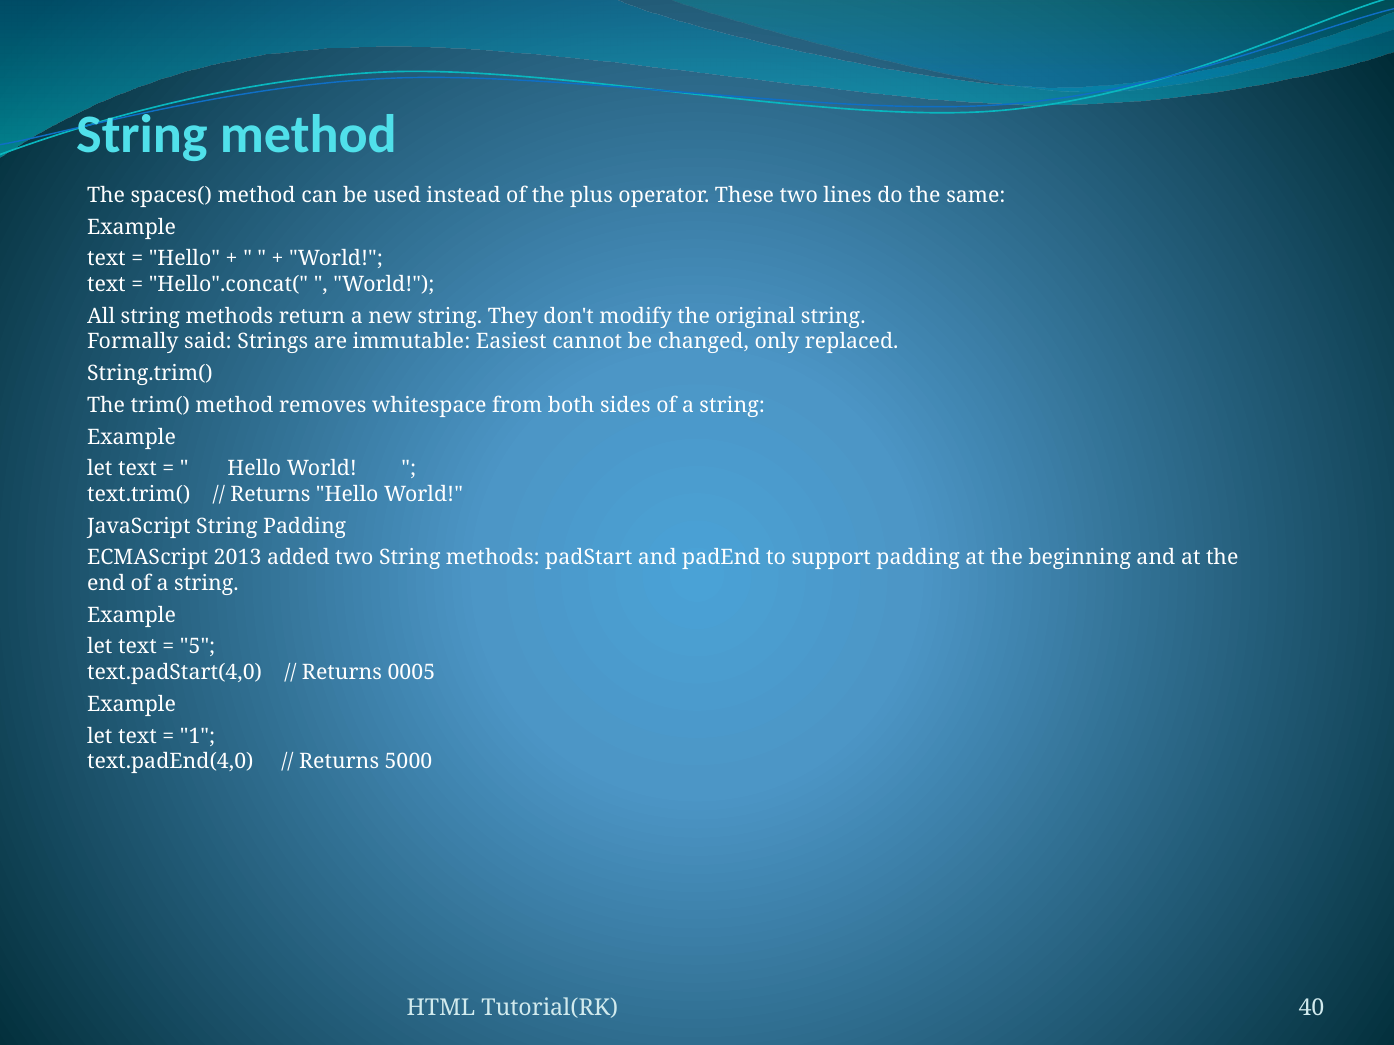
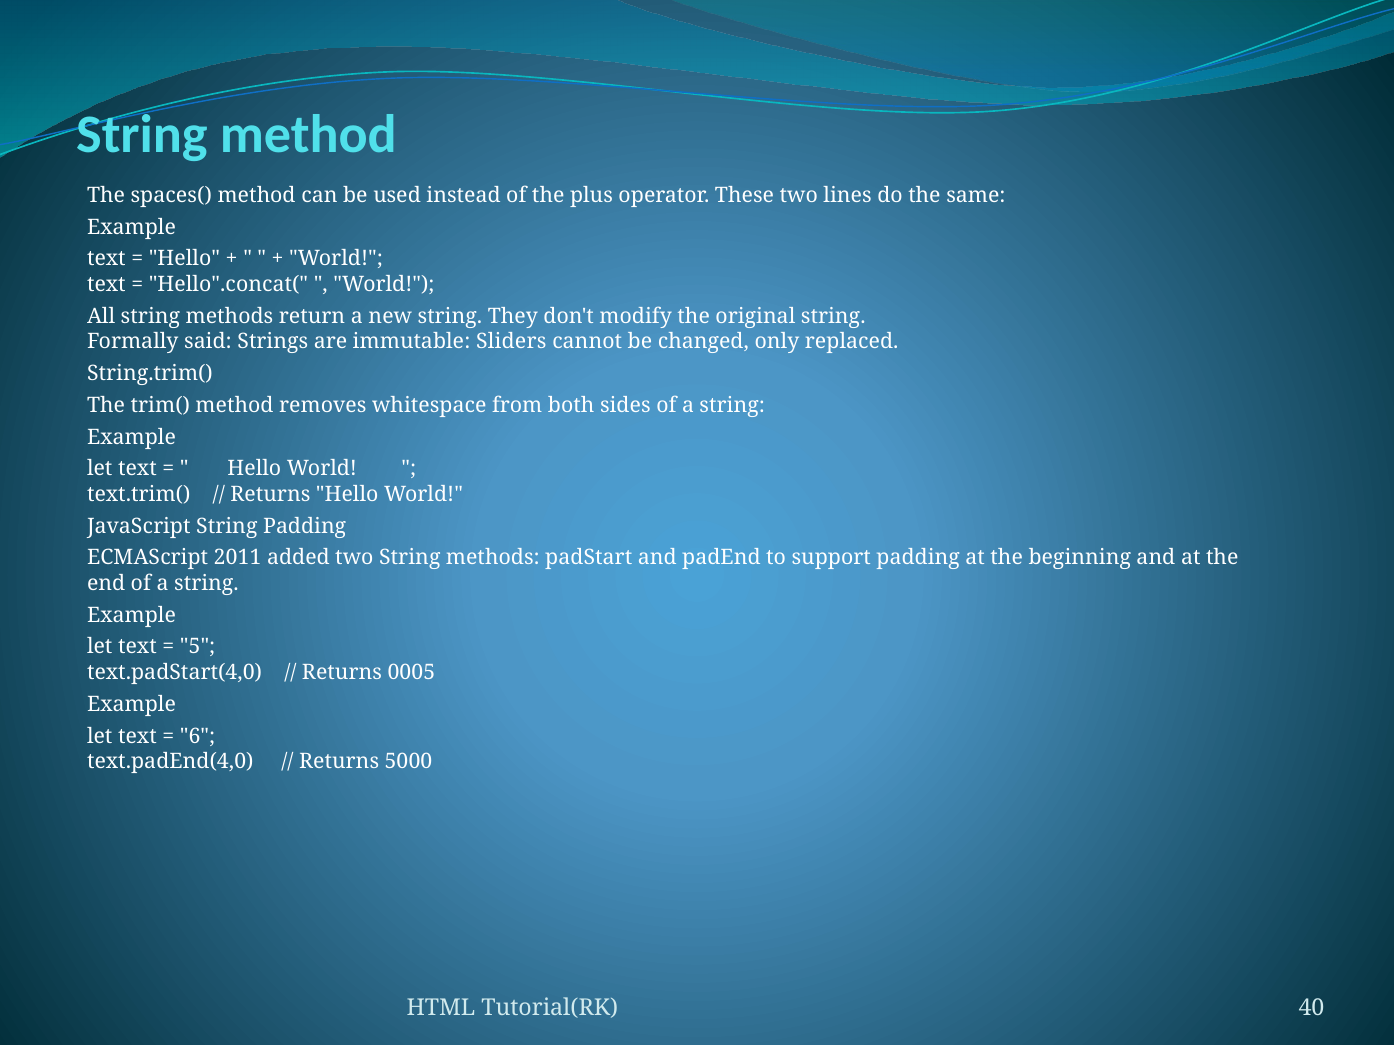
Easiest: Easiest -> Sliders (511, 342)
2013: 2013 -> 2011 (238, 558)
1: 1 -> 6 (198, 736)
